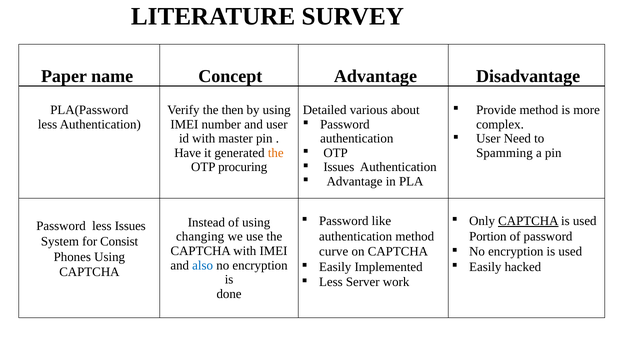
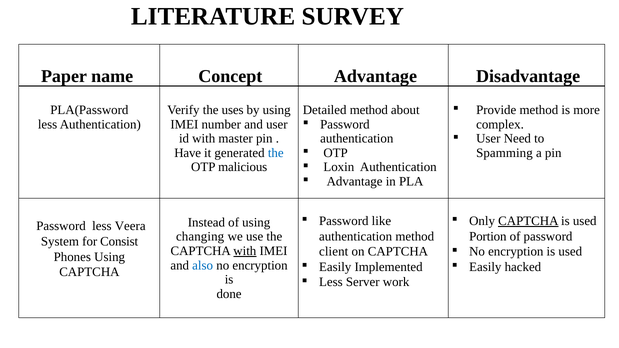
then: then -> uses (233, 110)
Detailed various: various -> method (369, 110)
the colour: orange -> blue (276, 153)
Issues: Issues -> Loxin (339, 167)
procuring: procuring -> malicious (243, 167)
less Issues: Issues -> Veera (130, 226)
with underline: none -> present (245, 251)
curve: curve -> client (334, 252)
